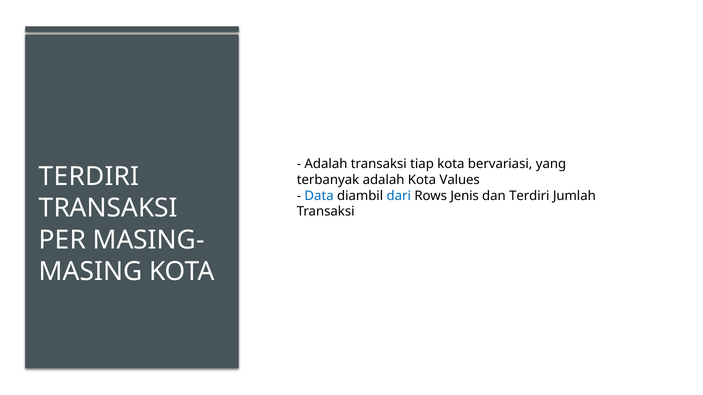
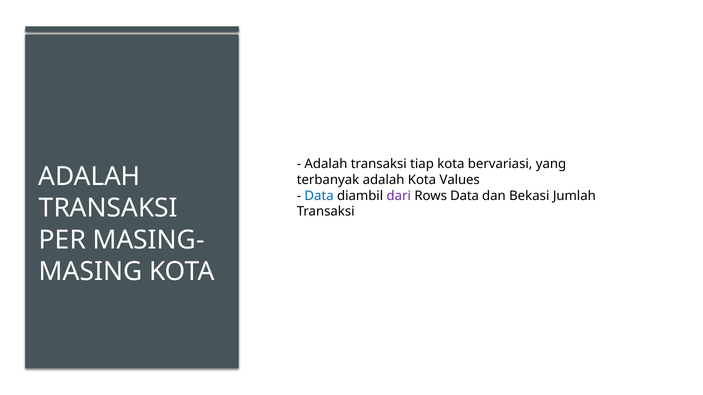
TERDIRI: TERDIRI -> ADALAH (89, 177)
dari colour: blue -> purple (399, 196)
Rows Jenis: Jenis -> Data (465, 196)
dan Terdiri: Terdiri -> Bekasi (529, 196)
